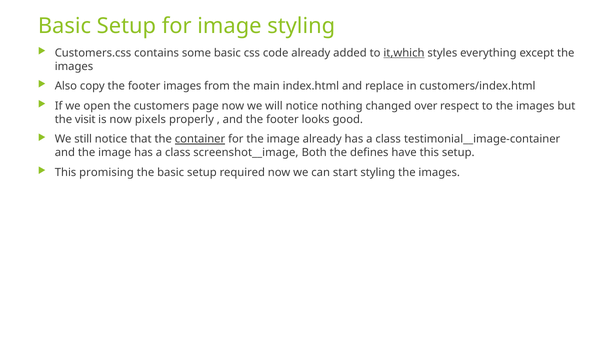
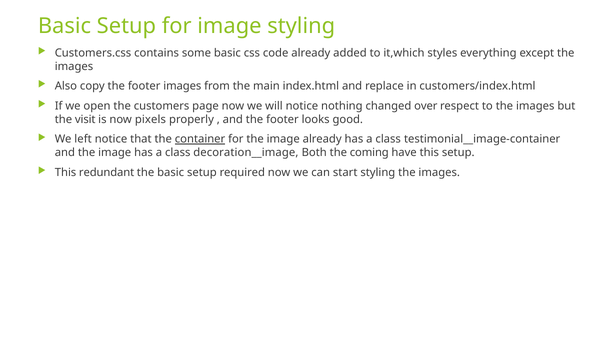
it,which underline: present -> none (404, 53)
still: still -> left (83, 139)
screenshot__image: screenshot__image -> decoration__image (246, 153)
defines: defines -> coming (369, 153)
promising: promising -> redundant (107, 173)
